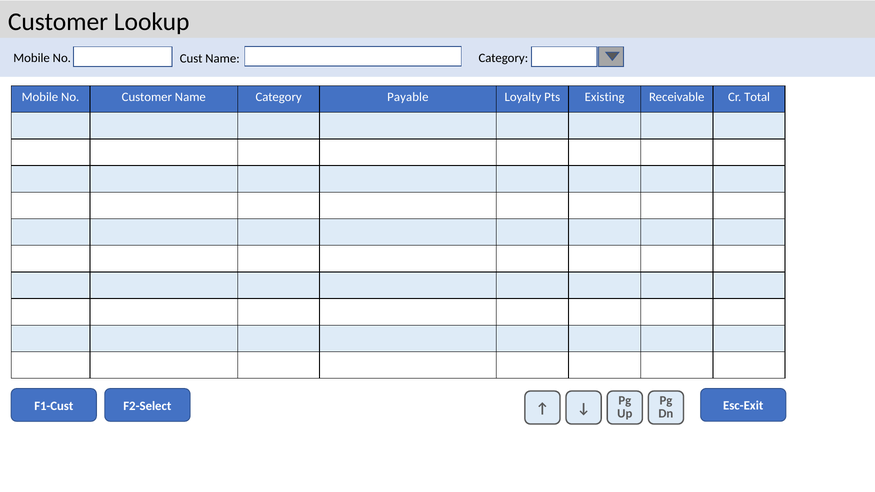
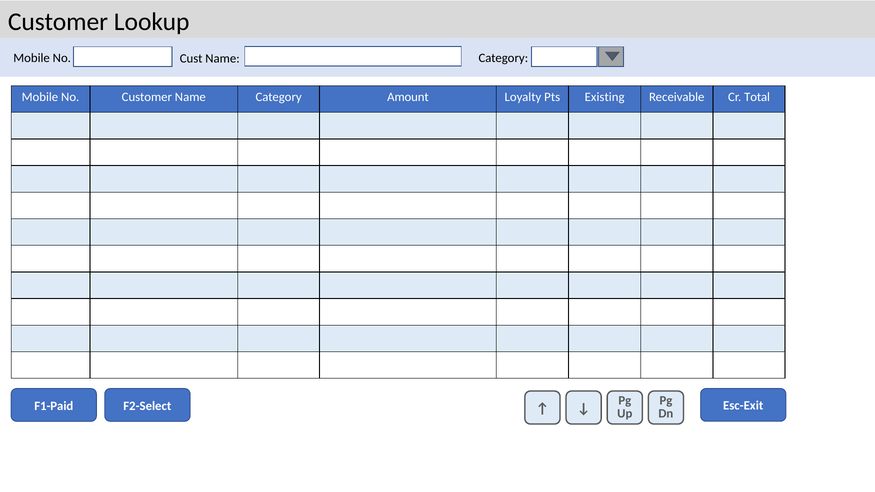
Payable: Payable -> Amount (408, 97)
F1-Cust: F1-Cust -> F1-Paid (54, 406)
